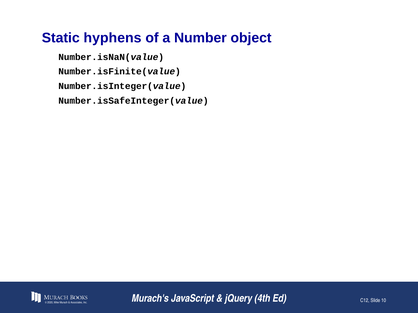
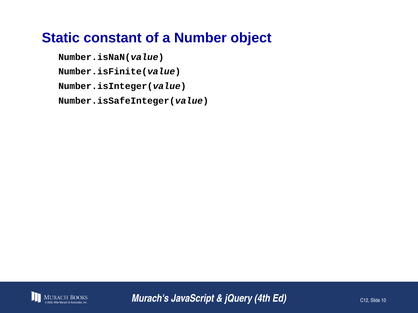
hyphens: hyphens -> constant (113, 38)
